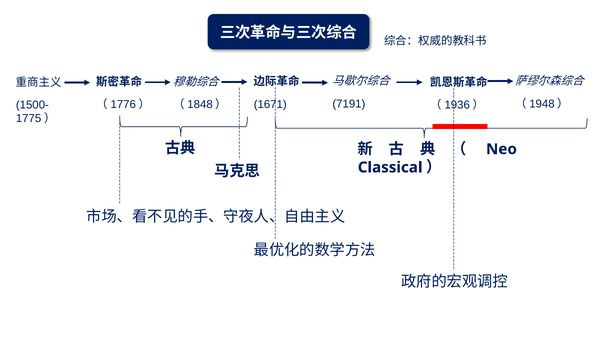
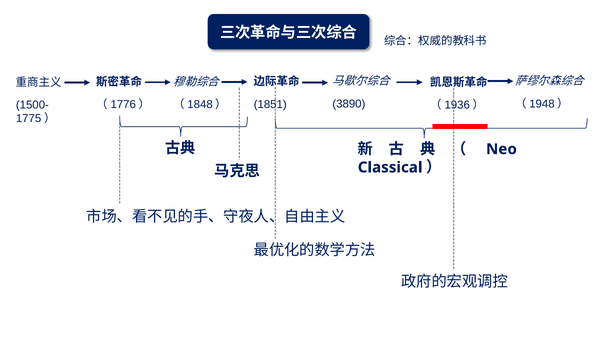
7191: 7191 -> 3890 (349, 104)
1671: 1671 -> 1851 (270, 104)
